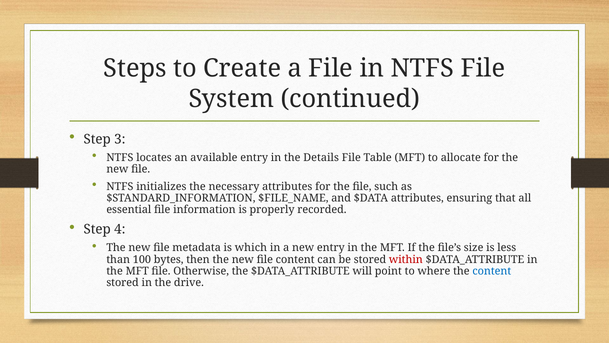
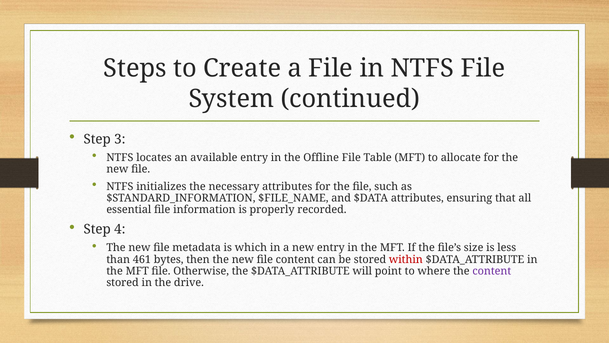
Details: Details -> Offline (321, 157)
100: 100 -> 461 (142, 259)
content colour: blue -> purple (492, 271)
